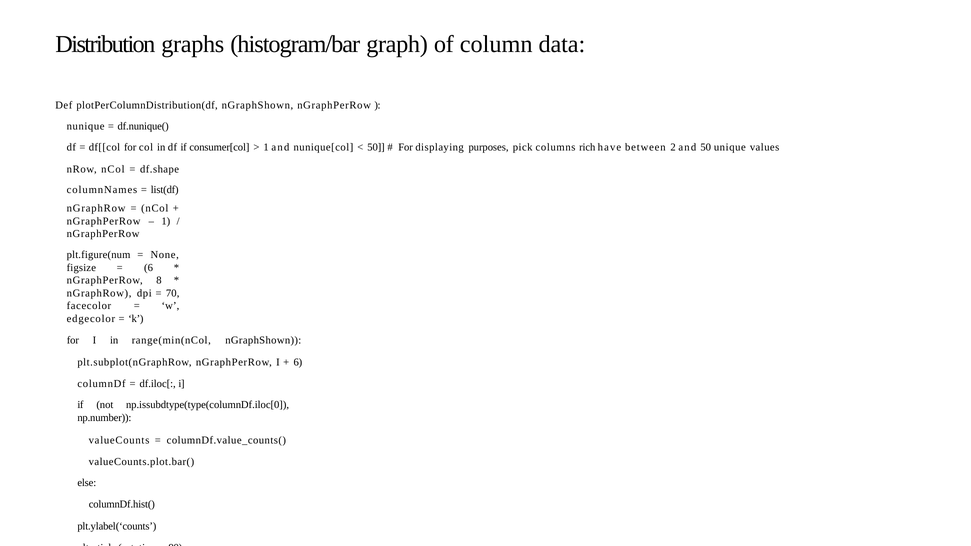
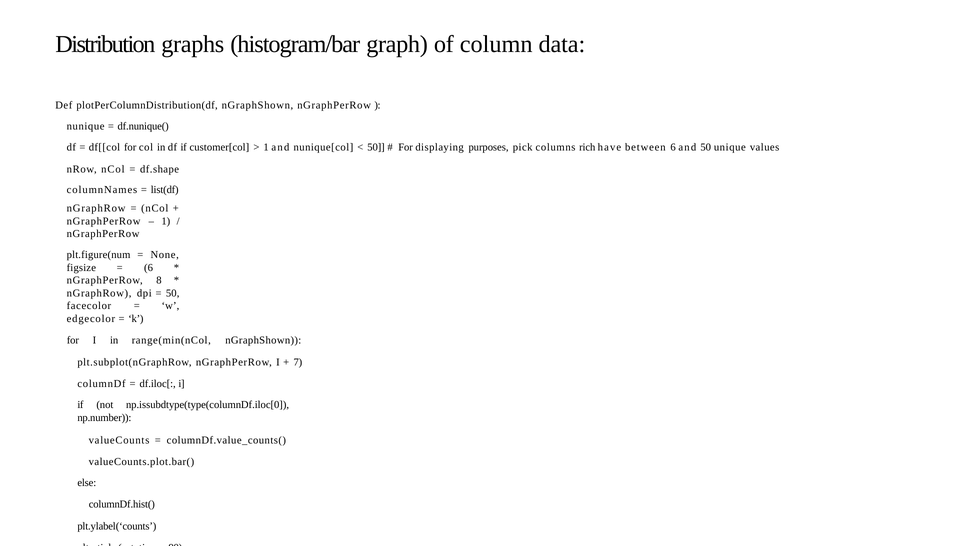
consumer[col: consumer[col -> customer[col (219, 147)
between 2: 2 -> 6 (673, 147)
70: 70 -> 50 (173, 293)
6: 6 -> 7 (298, 362)
